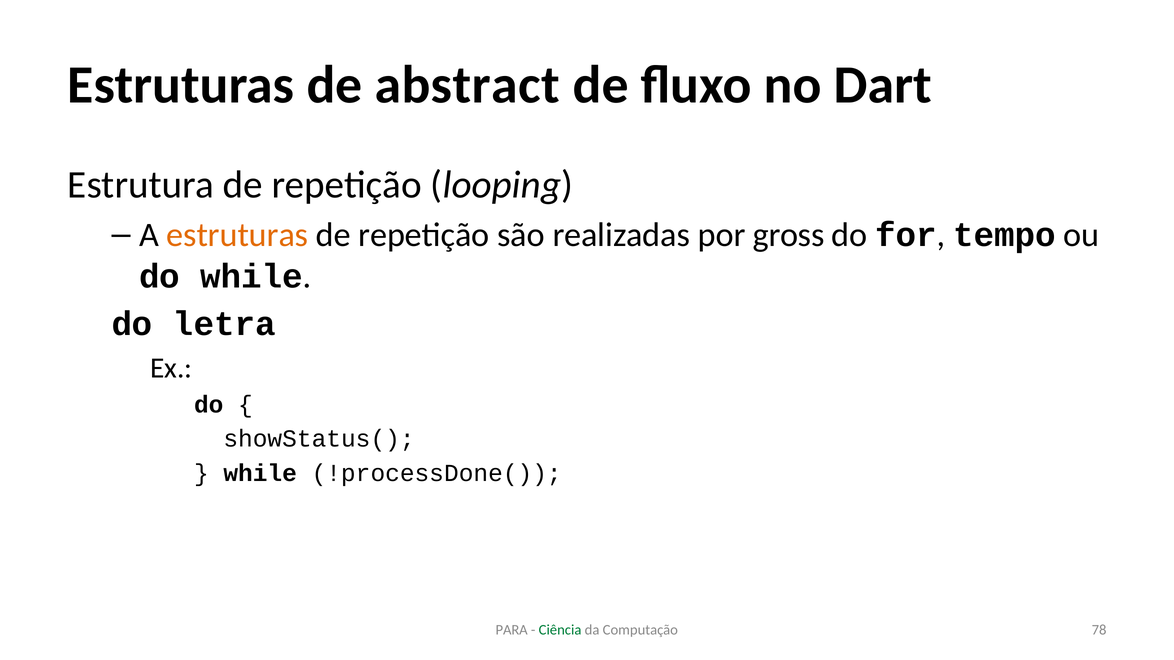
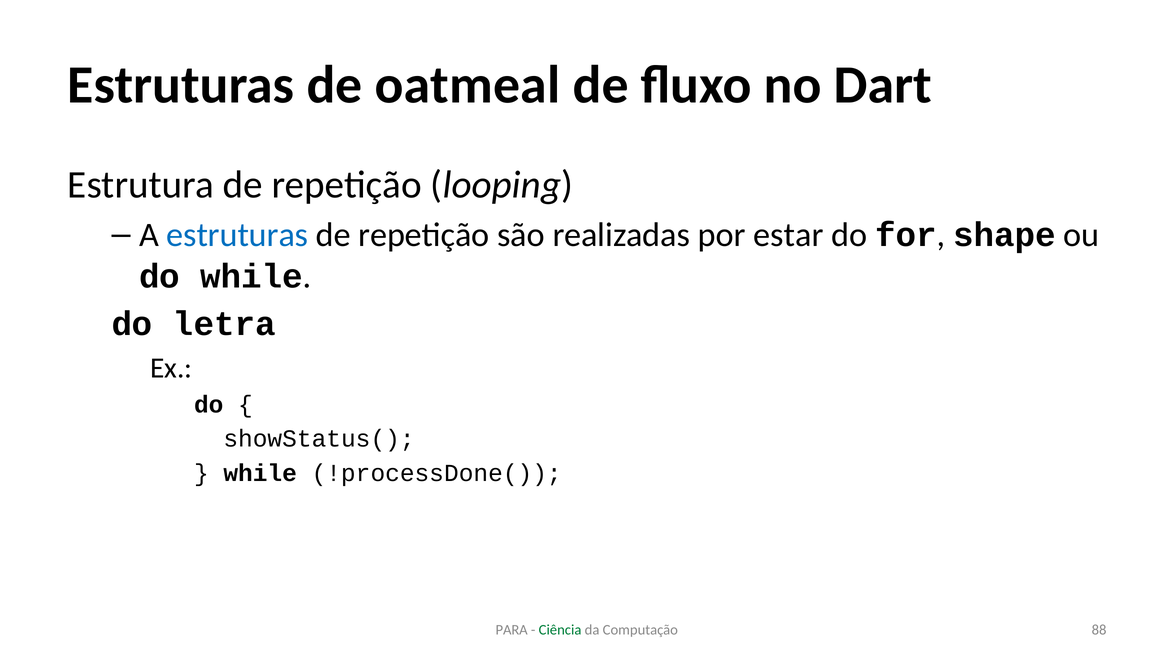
abstract: abstract -> oatmeal (467, 85)
estruturas colour: orange -> blue (237, 235)
gross: gross -> estar (789, 235)
tempo: tempo -> shape (1004, 235)
78: 78 -> 88 (1099, 631)
